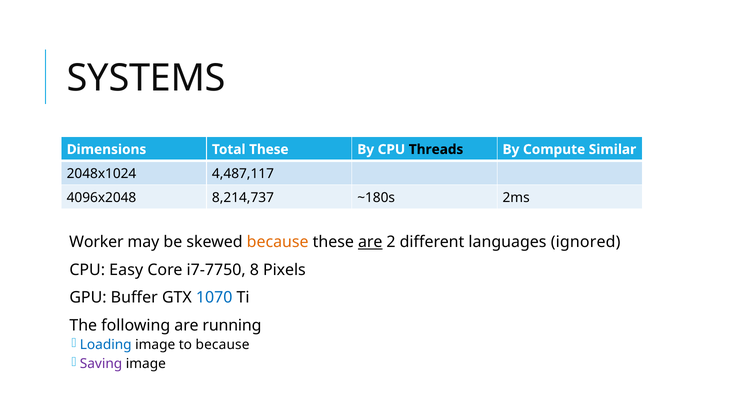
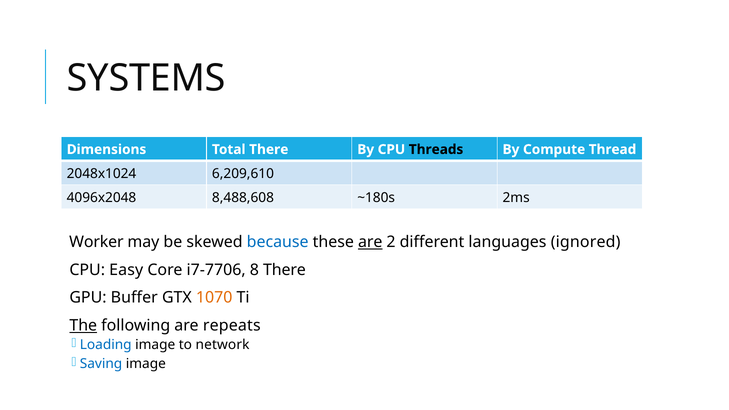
Total These: These -> There (269, 149)
Similar: Similar -> Thread (612, 149)
4,487,117: 4,487,117 -> 6,209,610 (243, 174)
8,214,737: 8,214,737 -> 8,488,608 (243, 198)
because colour: orange -> blue (278, 242)
i7-7750: i7-7750 -> i7-7706 (216, 270)
8 Pixels: Pixels -> There (284, 270)
1070 colour: blue -> orange (214, 298)
The underline: none -> present (83, 326)
running: running -> repeats (232, 326)
to because: because -> network (223, 345)
Saving colour: purple -> blue (101, 364)
